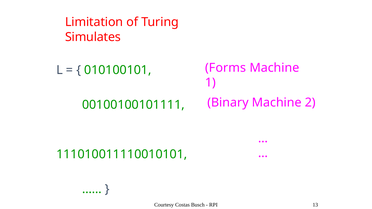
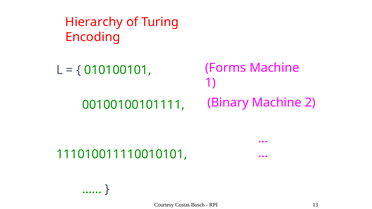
Limitation: Limitation -> Hierarchy (94, 22)
Simulates: Simulates -> Encoding (93, 37)
